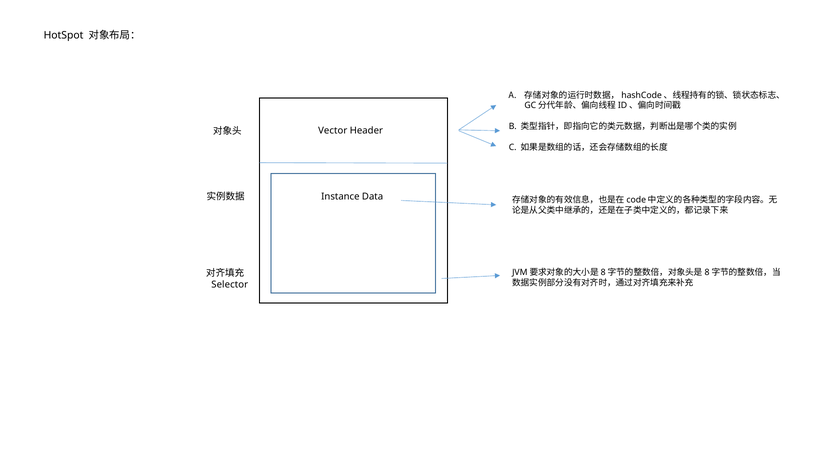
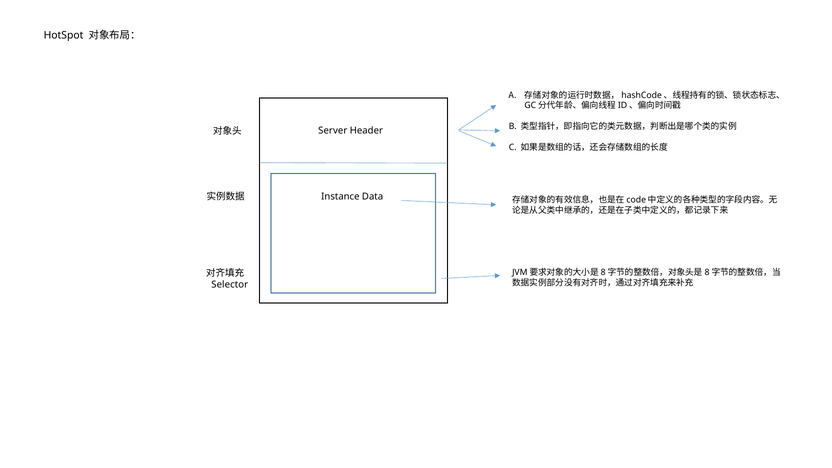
Vector: Vector -> Server (333, 130)
